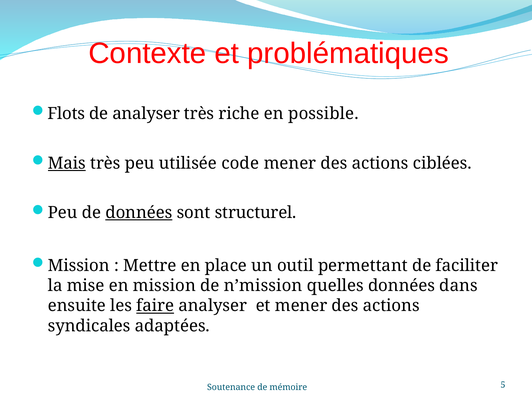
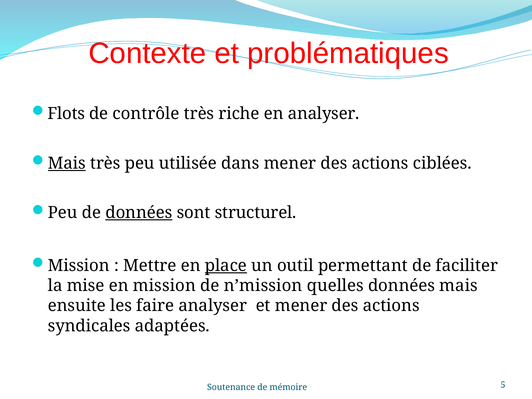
de analyser: analyser -> contrôle (146, 114)
en possible: possible -> analyser (324, 114)
code: code -> dans (240, 163)
place underline: none -> present (226, 266)
données dans: dans -> mais (458, 286)
faire underline: present -> none (155, 306)
